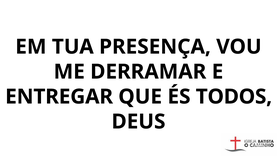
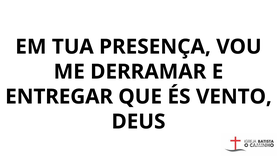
TODOS: TODOS -> VENTO (234, 97)
